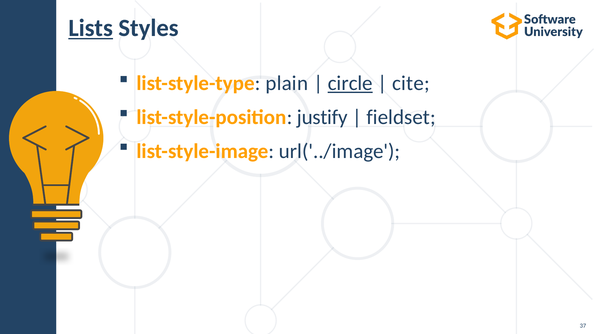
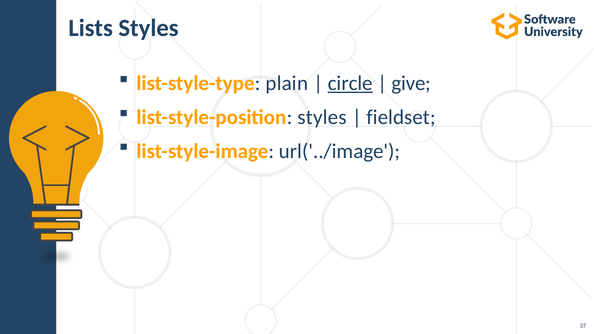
Lists underline: present -> none (91, 28)
cite: cite -> give (411, 83)
list-style-position justify: justify -> styles (322, 117)
